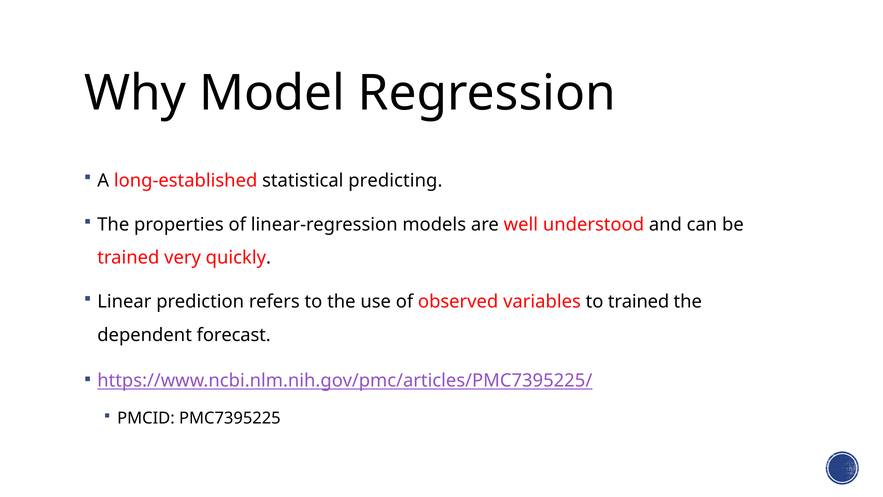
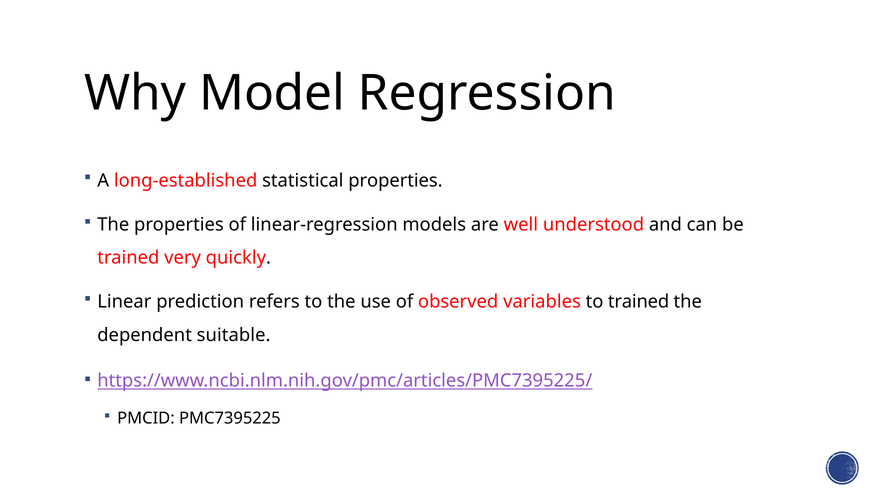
statistical predicting: predicting -> properties (395, 180)
forecast: forecast -> suitable (234, 335)
